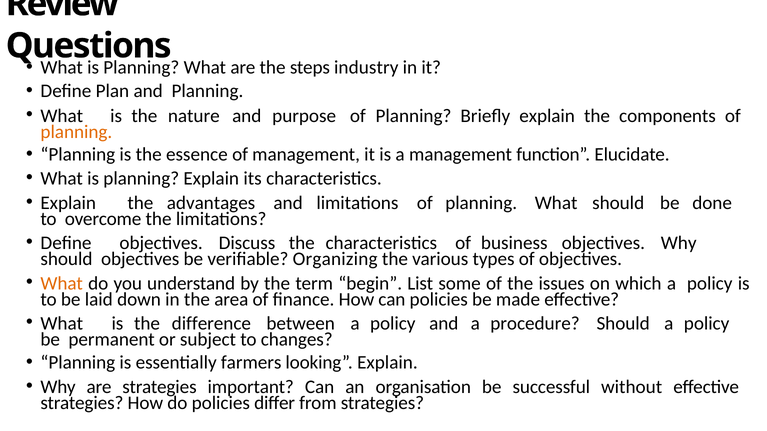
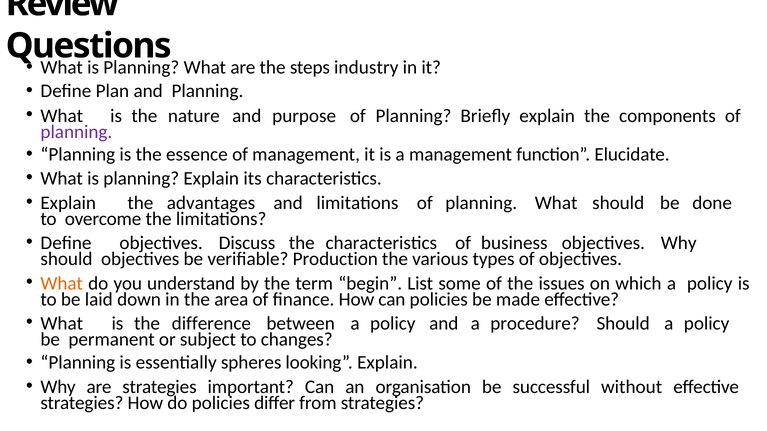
planning colour: orange -> purple (76, 132)
Organizing: Organizing -> Production (335, 259)
farmers: farmers -> spheres (251, 363)
